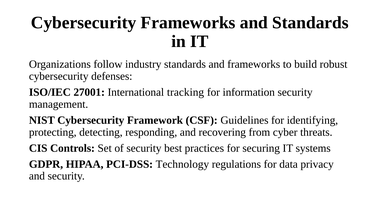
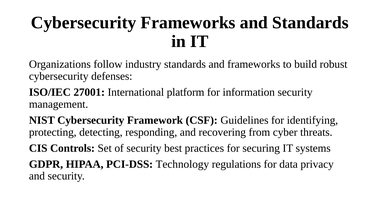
tracking: tracking -> platform (186, 92)
